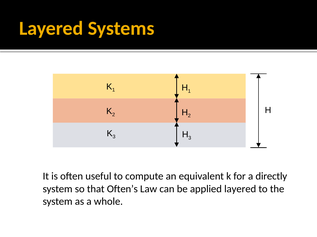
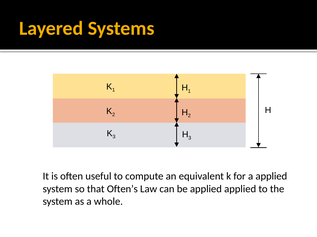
a directly: directly -> applied (271, 177)
applied layered: layered -> applied (240, 189)
